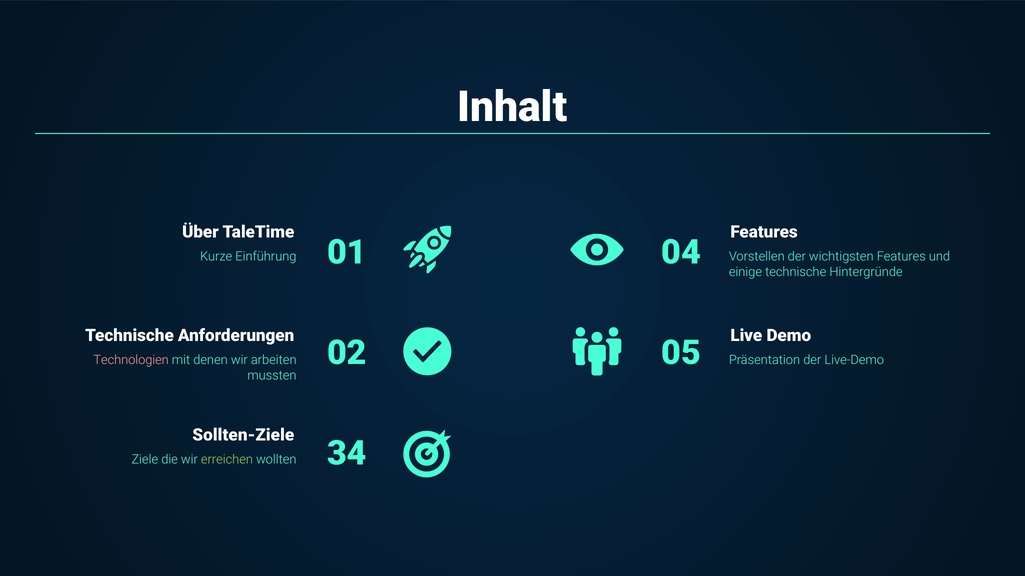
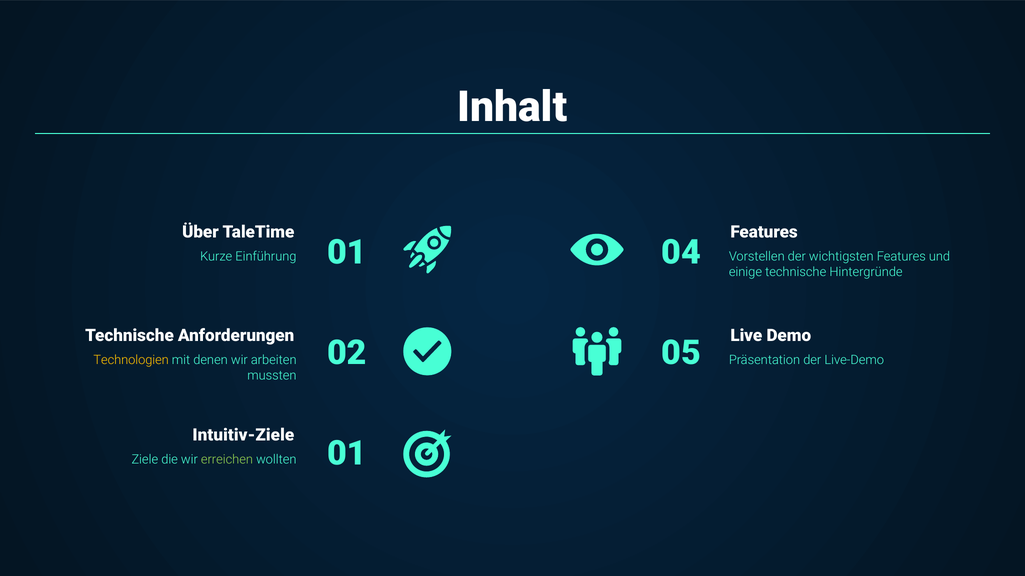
Technologien colour: pink -> yellow (131, 360)
Sollten-Ziele: Sollten-Ziele -> Intuitiv-Ziele (243, 436)
wollten 34: 34 -> 01 (347, 454)
